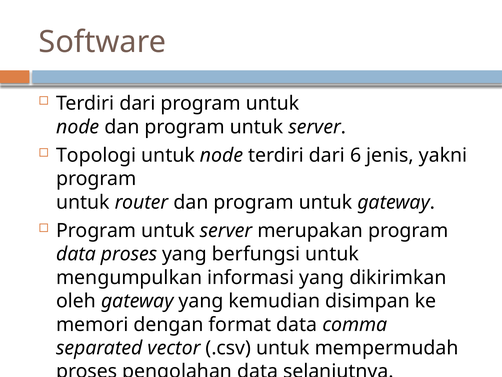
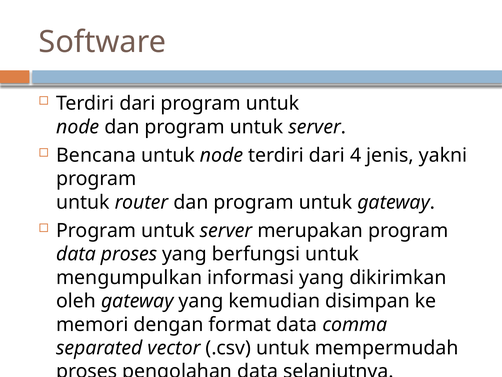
Topologi: Topologi -> Bencana (96, 155)
6: 6 -> 4 (356, 155)
